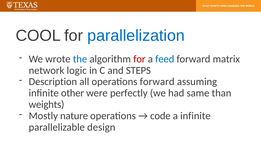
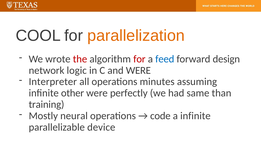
parallelization colour: blue -> orange (136, 36)
the colour: blue -> red (80, 59)
matrix: matrix -> design (226, 59)
and STEPS: STEPS -> WERE (138, 70)
Description: Description -> Interpreter (53, 82)
operations forward: forward -> minutes (157, 82)
weights: weights -> training (46, 104)
nature: nature -> neural (74, 116)
design: design -> device (101, 127)
